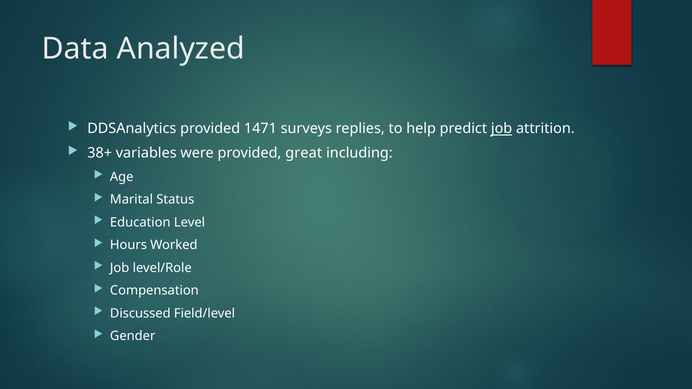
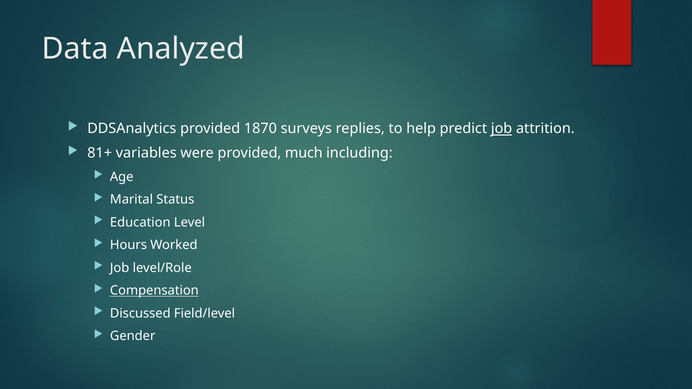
1471: 1471 -> 1870 (260, 129)
38+: 38+ -> 81+ (100, 153)
great: great -> much (304, 153)
Compensation underline: none -> present (154, 291)
